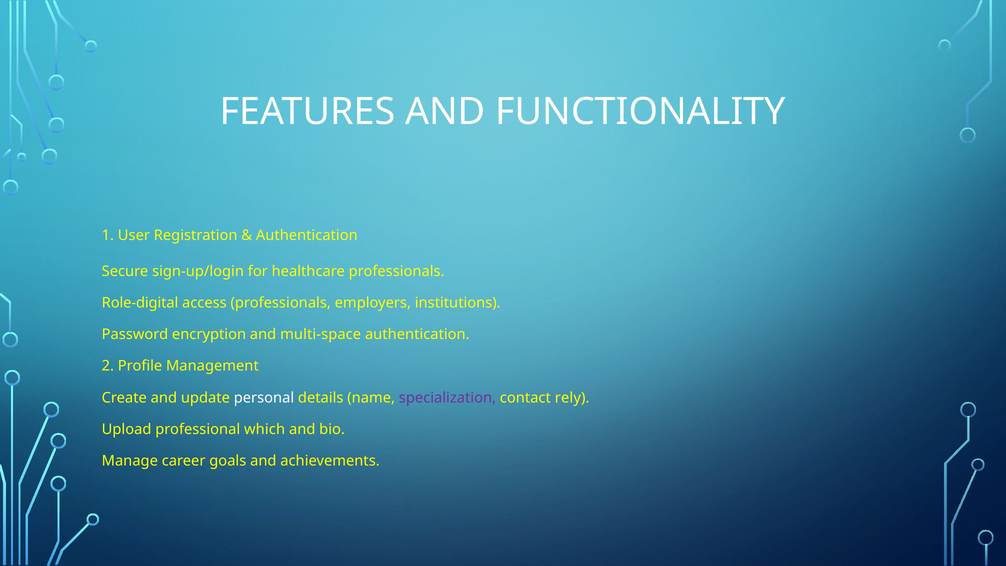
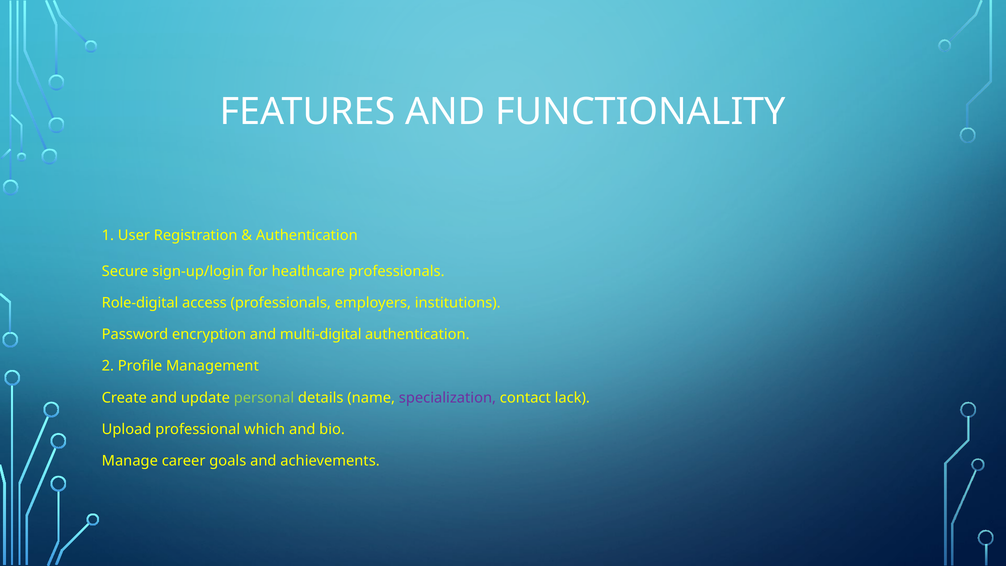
multi-space: multi-space -> multi-digital (321, 334)
personal colour: white -> light green (264, 398)
rely: rely -> lack (572, 398)
